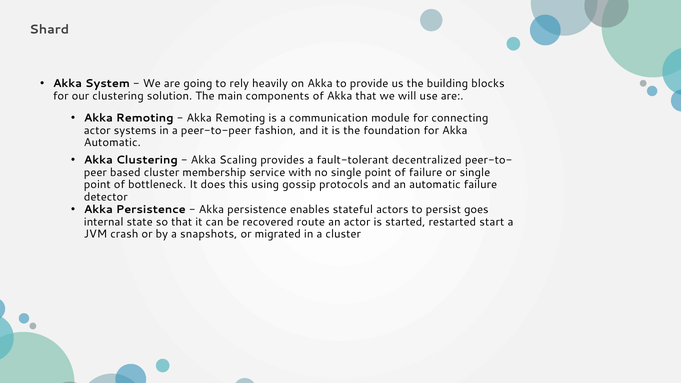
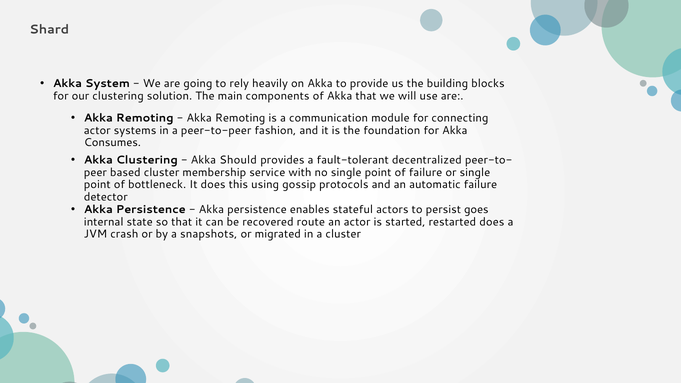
Automatic: Automatic -> Consumes (112, 143)
Scaling: Scaling -> Should (238, 160)
restarted start: start -> does (492, 222)
